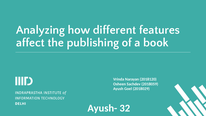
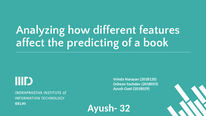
publishing: publishing -> predicting (93, 42)
